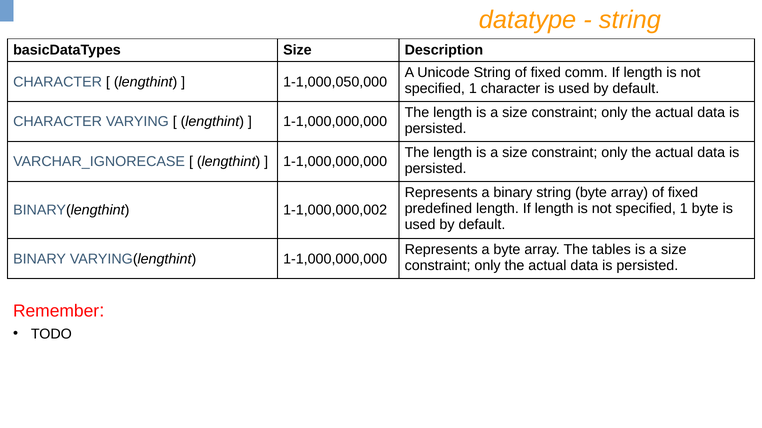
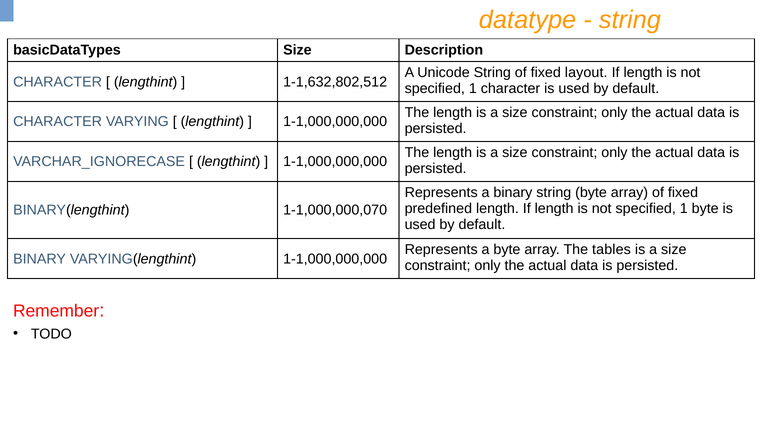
comm: comm -> layout (586, 73)
1-1,000,050,000: 1-1,000,050,000 -> 1-1,632,802,512 (335, 82)
1-1,000,000,002: 1-1,000,000,002 -> 1-1,000,000,070 (335, 211)
